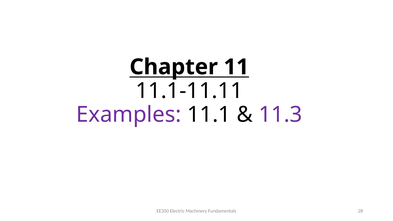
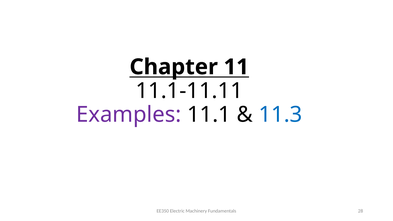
11.3 colour: purple -> blue (280, 115)
